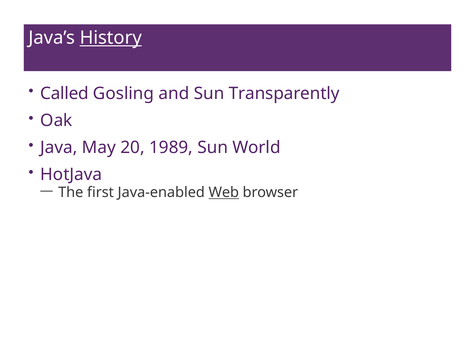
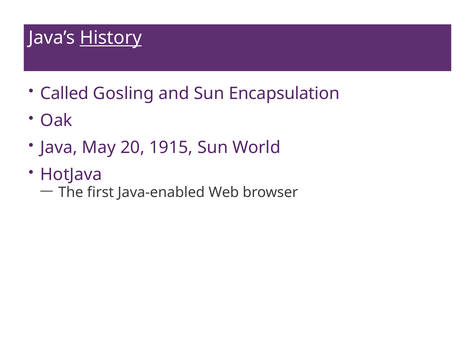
Transparently: Transparently -> Encapsulation (284, 93)
1989: 1989 -> 1915 (171, 148)
Web underline: present -> none (224, 193)
